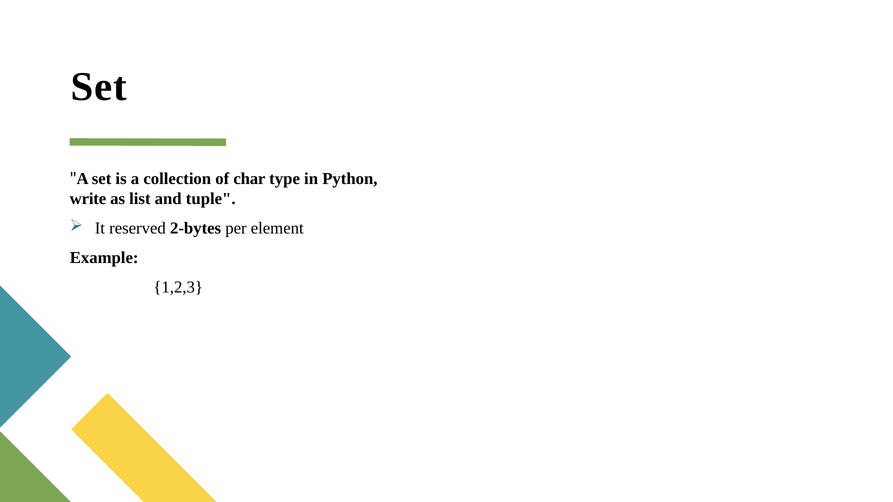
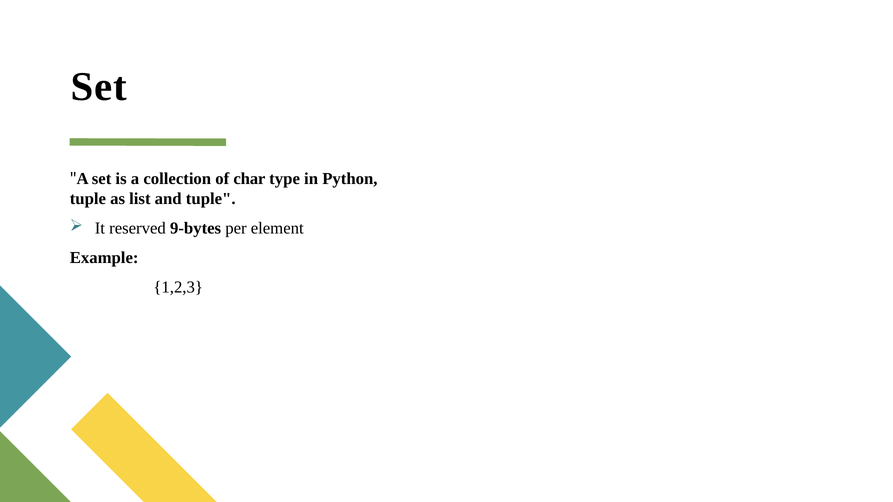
write: write -> tuple (88, 199)
2-bytes: 2-bytes -> 9-bytes (196, 228)
